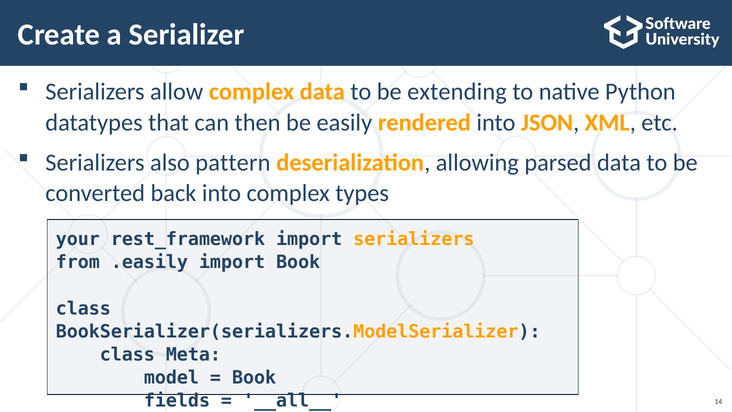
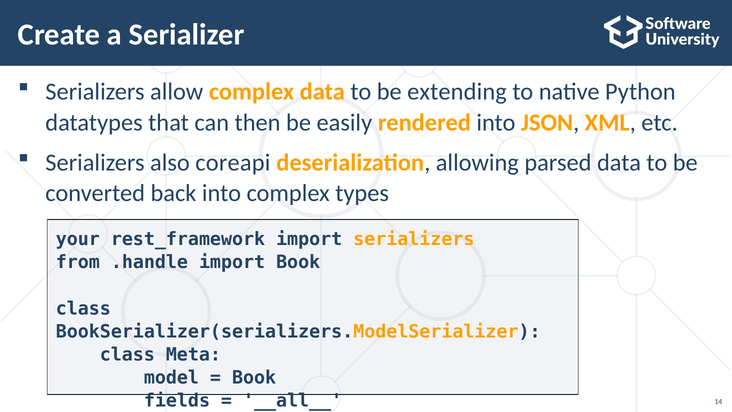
pattern: pattern -> coreapi (233, 162)
.easily: .easily -> .handle (149, 262)
